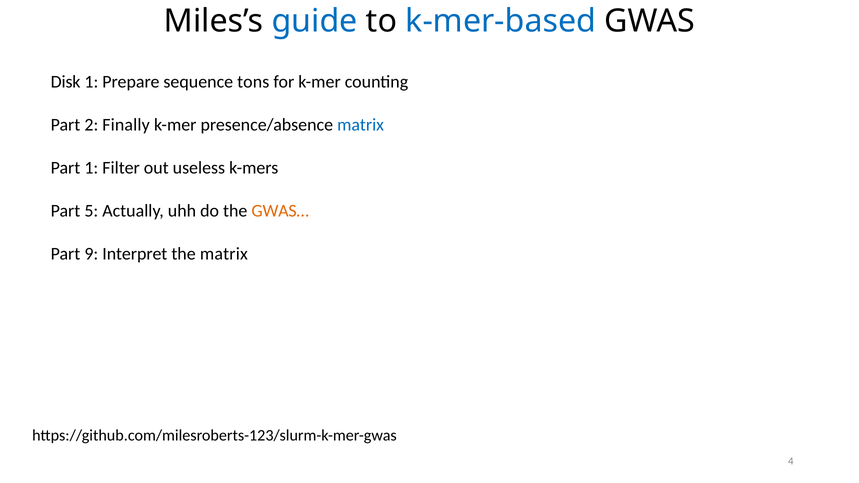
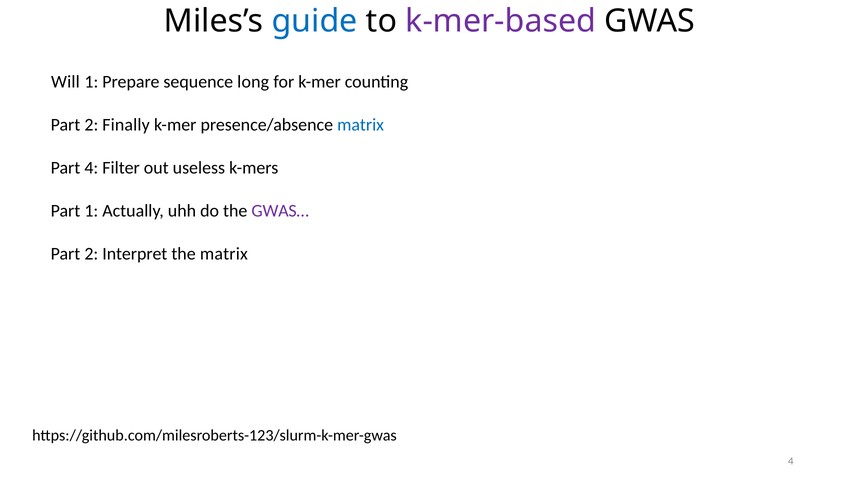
k-mer-based colour: blue -> purple (501, 21)
Disk: Disk -> Will (65, 82)
tons: tons -> long (253, 82)
Part 1: 1 -> 4 (91, 168)
Part 5: 5 -> 1 (91, 211)
GWAS… colour: orange -> purple (280, 211)
9: 9 -> 2 (91, 254)
